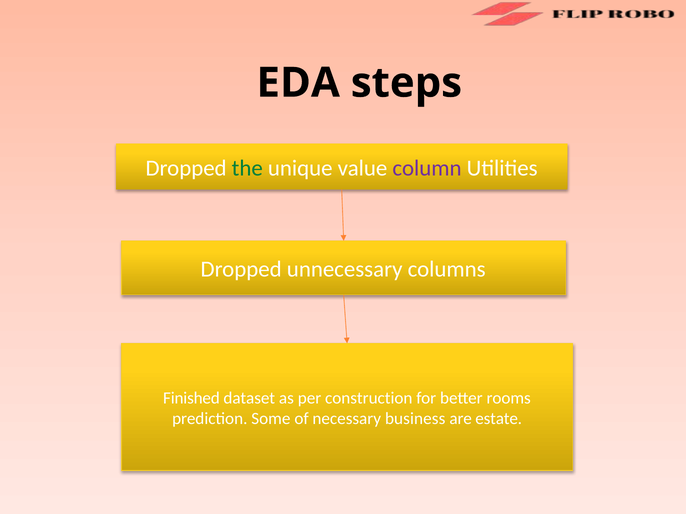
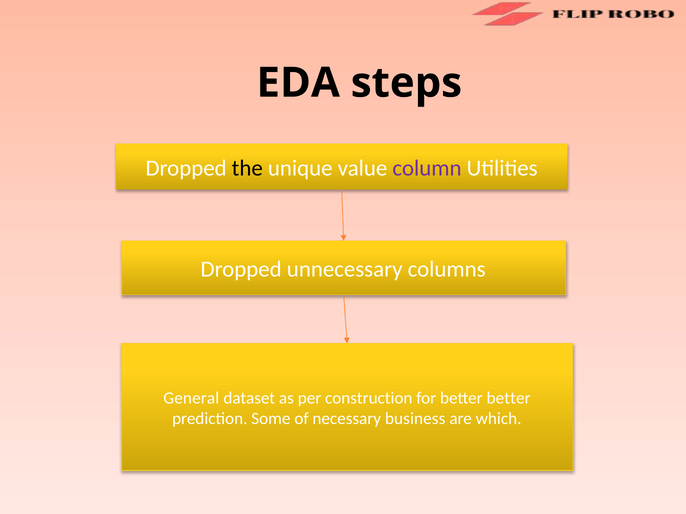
the colour: green -> black (247, 168)
Finished: Finished -> General (191, 398)
better rooms: rooms -> better (509, 398)
estate: estate -> which (499, 419)
